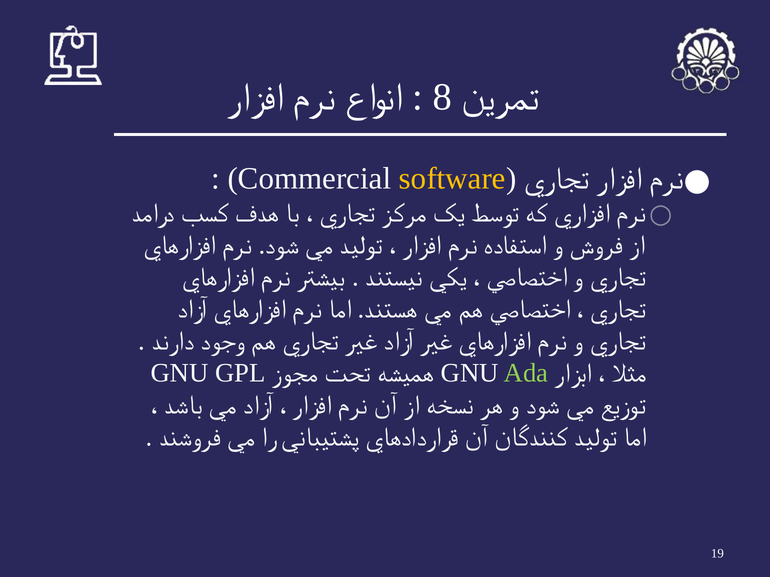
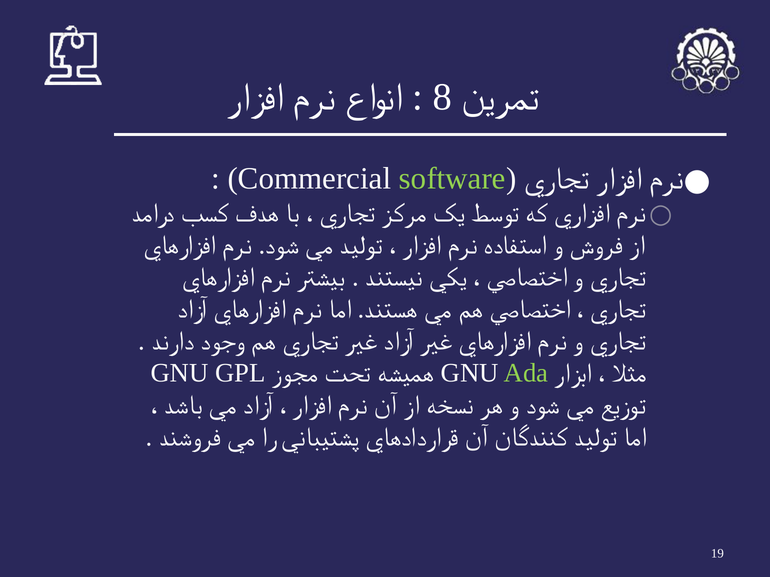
software colour: yellow -> light green (452, 179)
